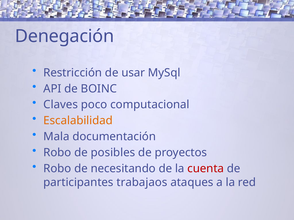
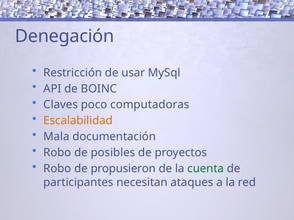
computacional: computacional -> computadoras (150, 105)
necesitando: necesitando -> propusieron (123, 169)
cuenta colour: red -> green (206, 169)
trabajaos: trabajaos -> necesitan (142, 183)
